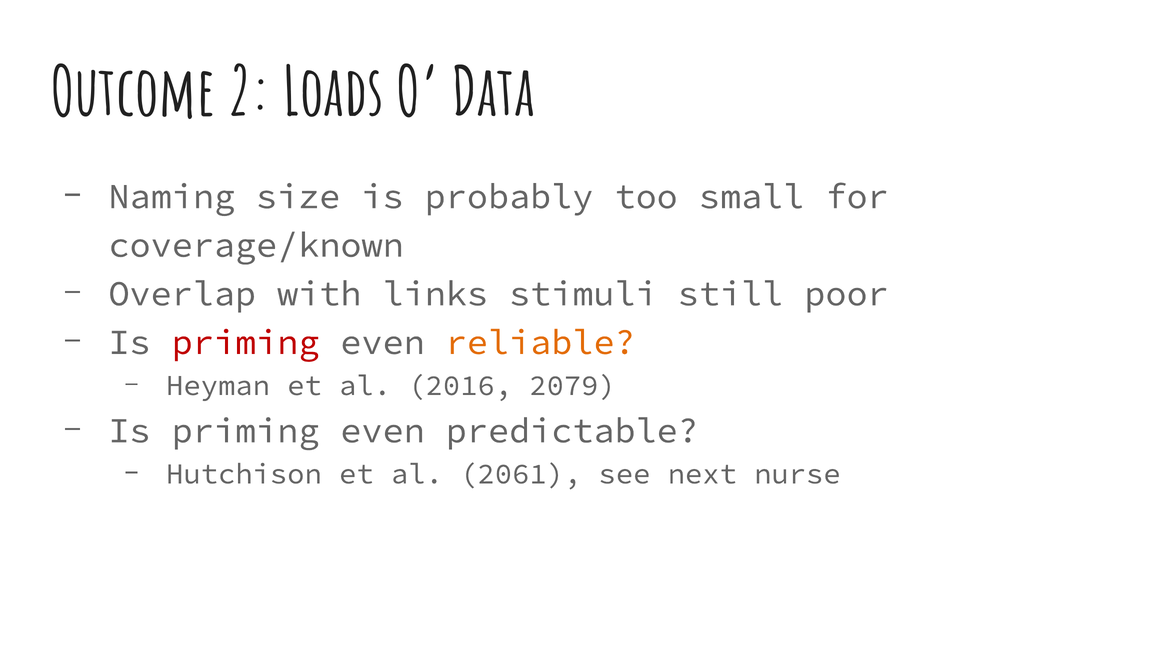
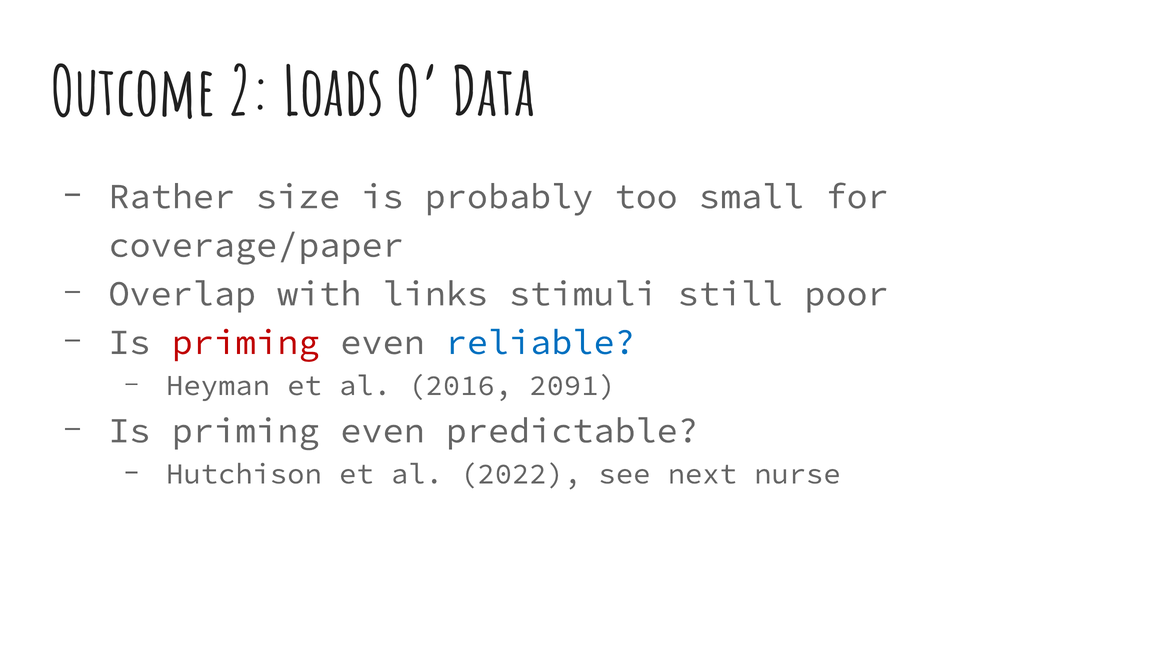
Naming: Naming -> Rather (172, 196)
coverage/known: coverage/known -> coverage/paper (256, 245)
reliable colour: orange -> blue (541, 342)
2079: 2079 -> 2091 (573, 385)
2061: 2061 -> 2022 (521, 474)
